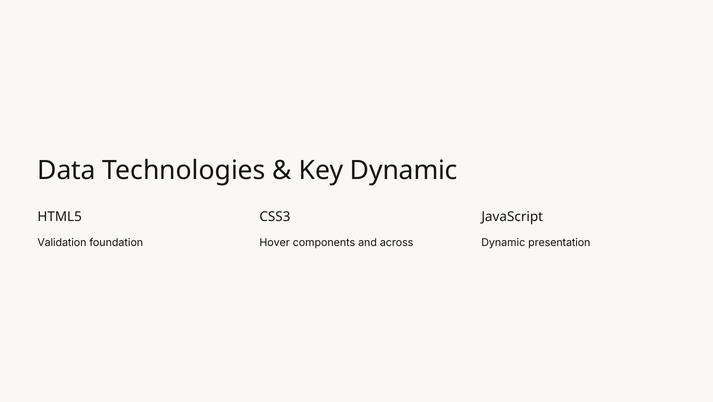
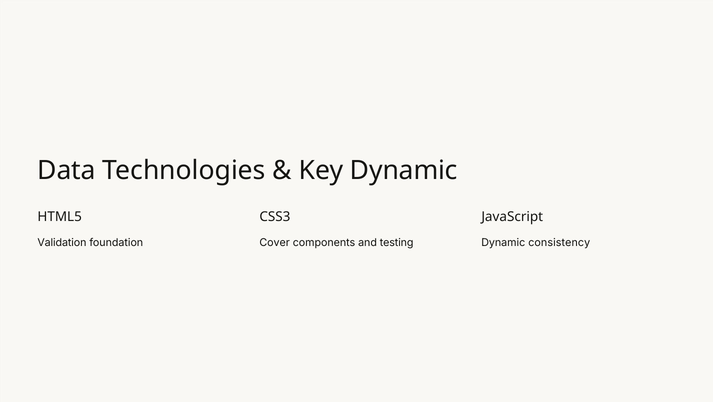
Hover: Hover -> Cover (275, 242)
across: across -> testing (397, 242)
presentation: presentation -> consistency (559, 242)
